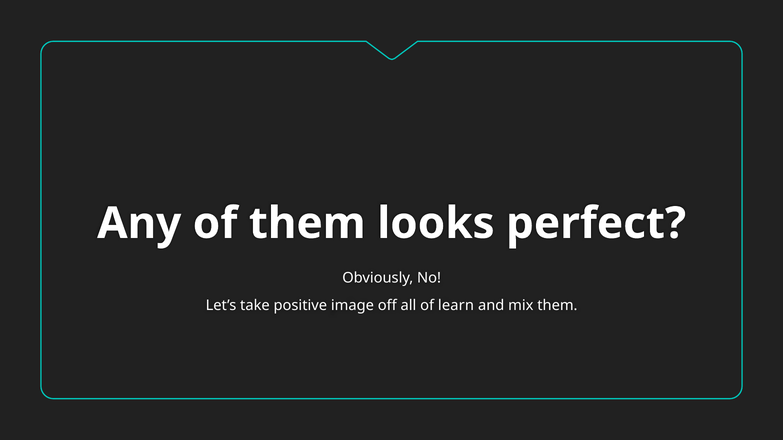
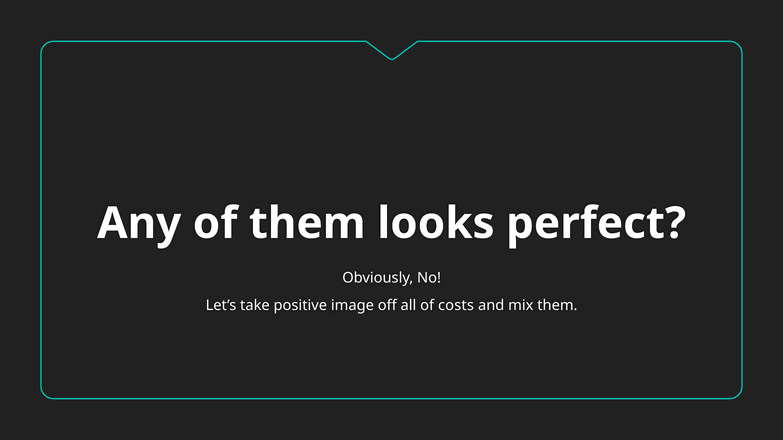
learn: learn -> costs (456, 306)
